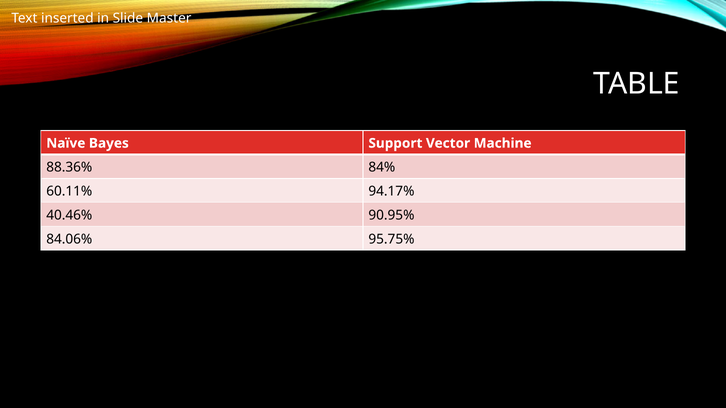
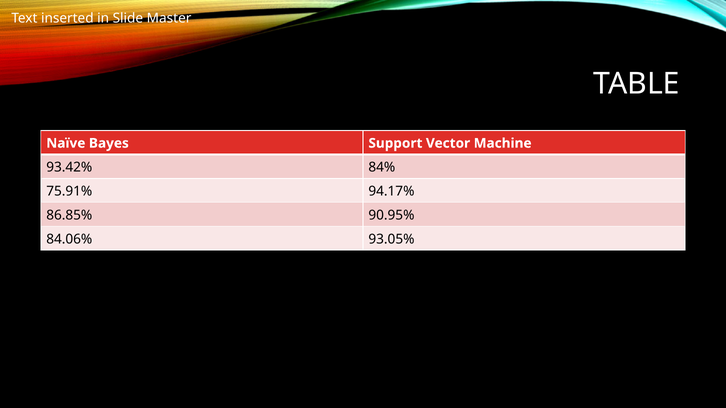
88.36%: 88.36% -> 93.42% (69, 167)
60.11%: 60.11% -> 75.91% (69, 191)
40.46%: 40.46% -> 86.85% (69, 215)
95.75%: 95.75% -> 93.05% (391, 239)
